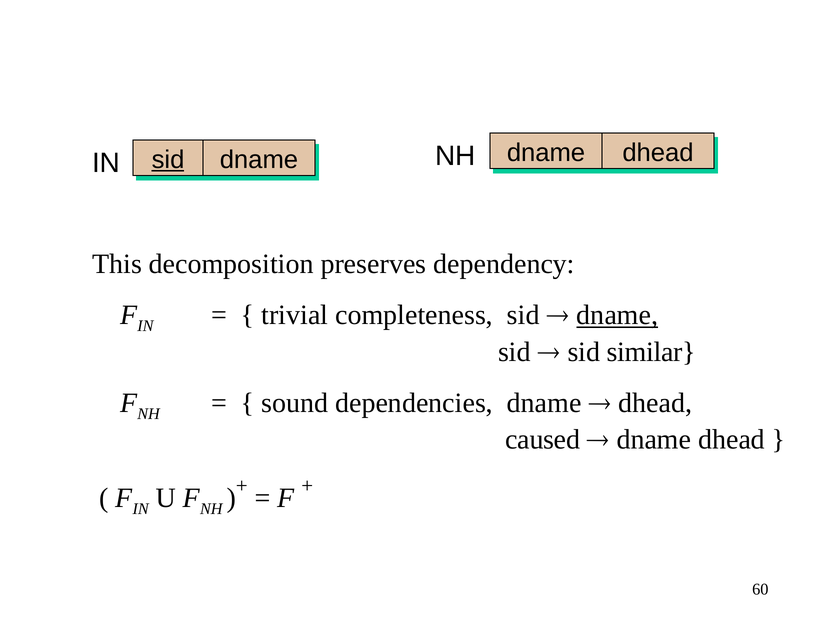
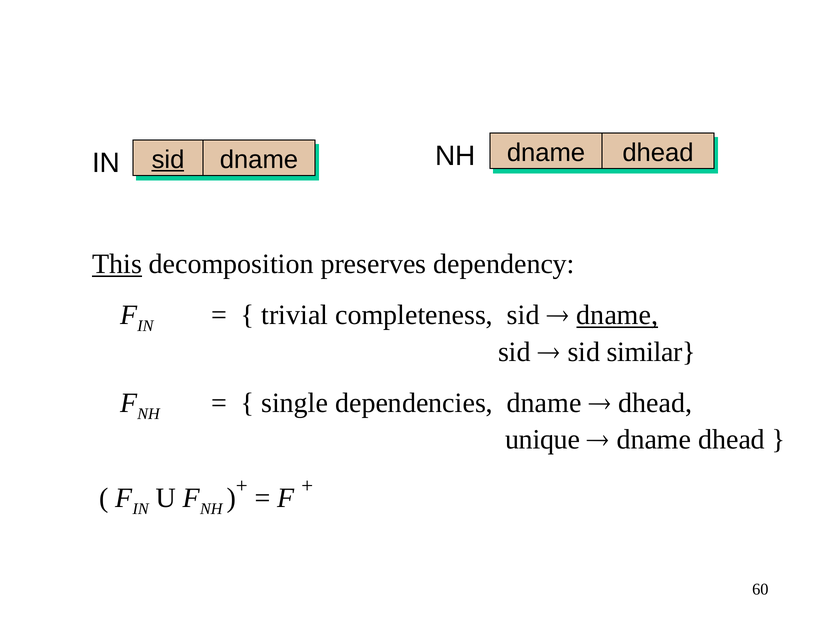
This underline: none -> present (117, 264)
sound: sound -> single (295, 403)
caused: caused -> unique (543, 439)
